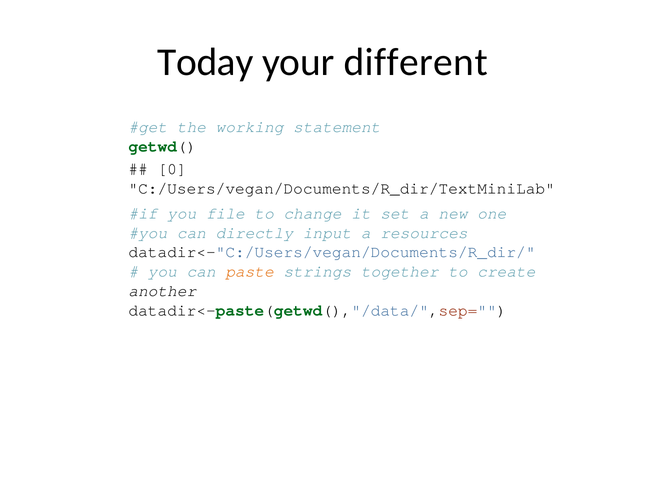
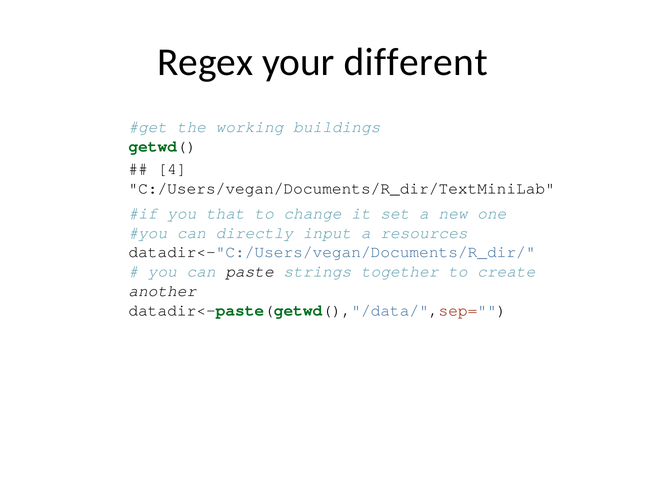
Today: Today -> Regex (205, 63)
statement: statement -> buildings (337, 127)
0: 0 -> 4 (172, 169)
file: file -> that (225, 214)
paste colour: orange -> black (250, 272)
